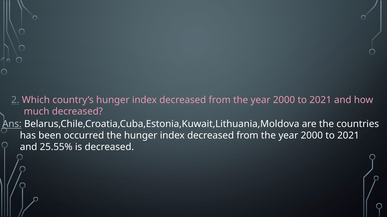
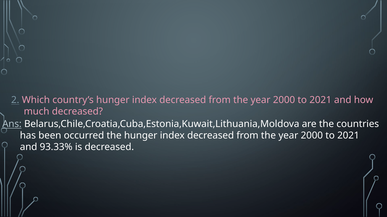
25.55%: 25.55% -> 93.33% (56, 148)
